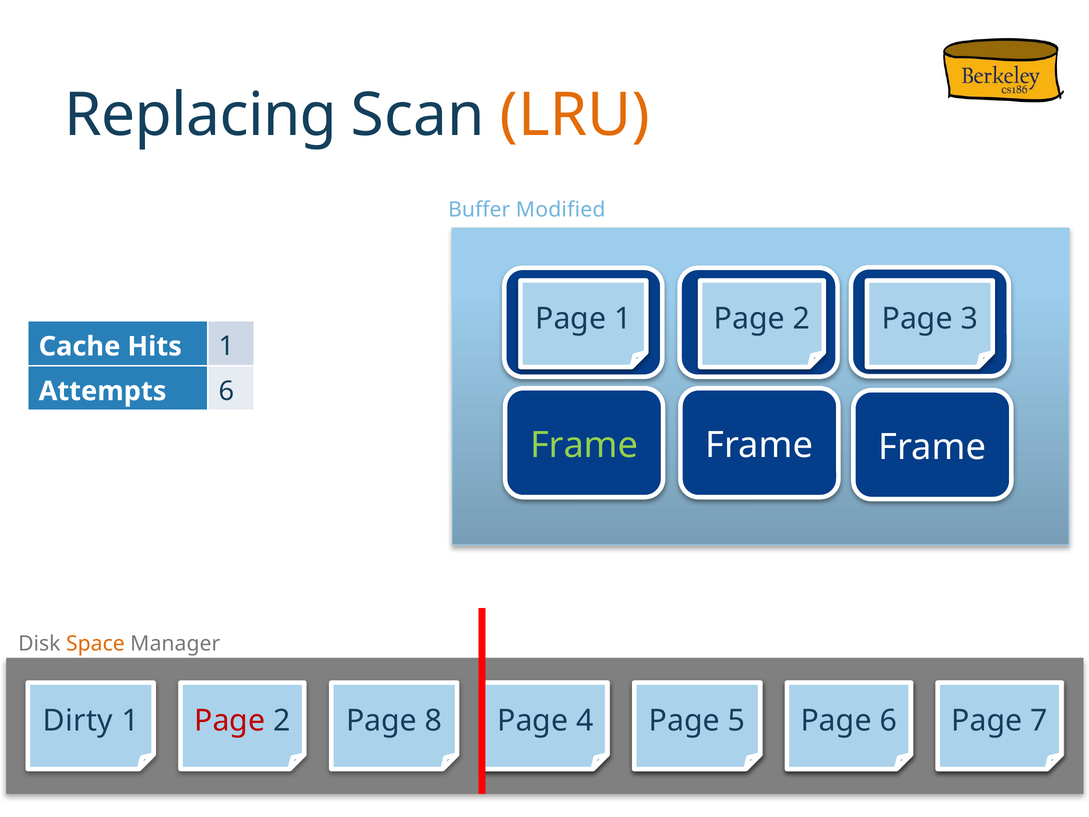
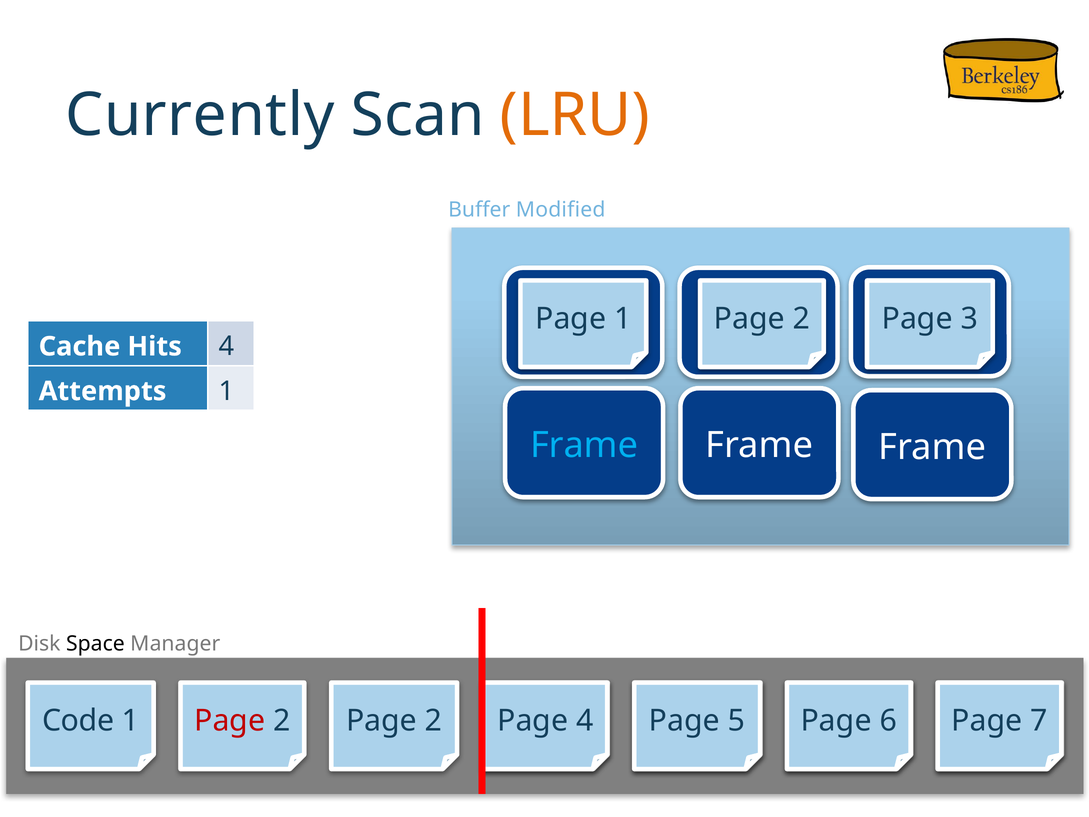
Replacing: Replacing -> Currently (200, 115)
1: 1 -> 4 (226, 346)
Attempts 6: 6 -> 1 (226, 391)
Frame colour: light green -> light blue (584, 445)
Space colour: orange -> black (95, 644)
Dirty: Dirty -> Code (78, 720)
2 Page 8: 8 -> 2 (434, 720)
